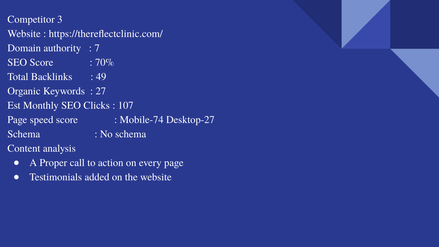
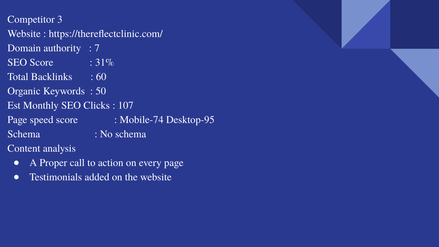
70%: 70% -> 31% (105, 62)
49: 49 -> 60 (101, 77)
27: 27 -> 50 (101, 91)
Desktop-27: Desktop-27 -> Desktop-95 (190, 120)
